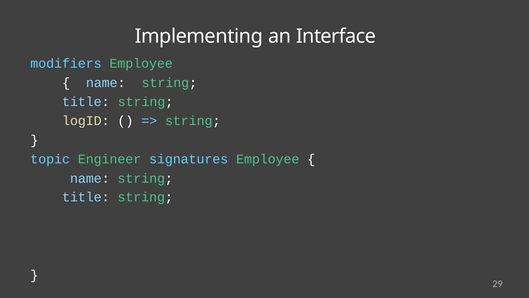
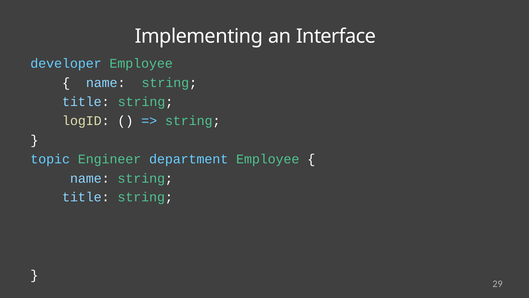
modifiers: modifiers -> developer (66, 64)
signatures: signatures -> department (189, 159)
